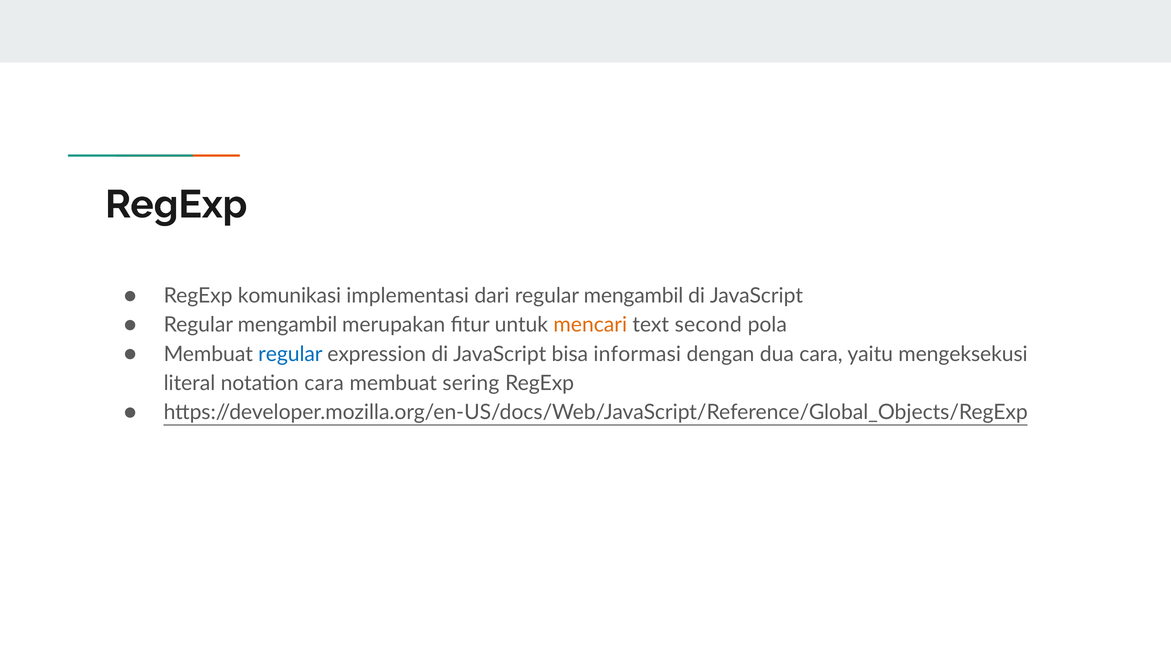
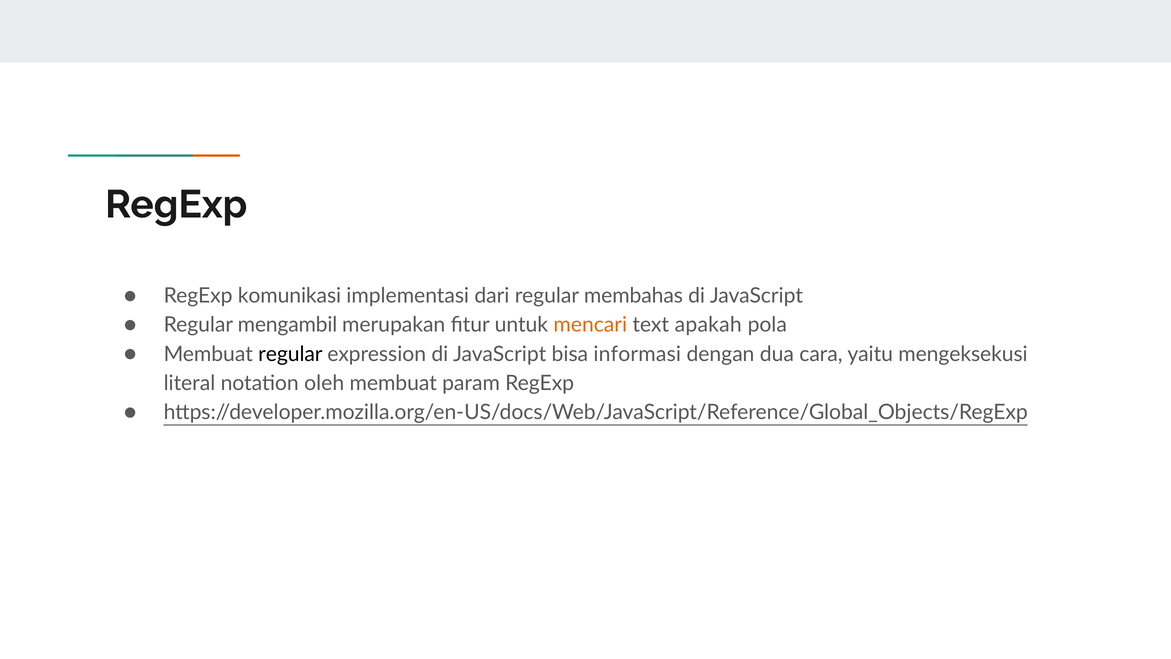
dari regular mengambil: mengambil -> membahas (633, 296)
second: second -> apakah (708, 325)
regular colour: blue -> black (290, 354)
notation cara: cara -> oleh (324, 383)
sering: sering -> param (471, 383)
